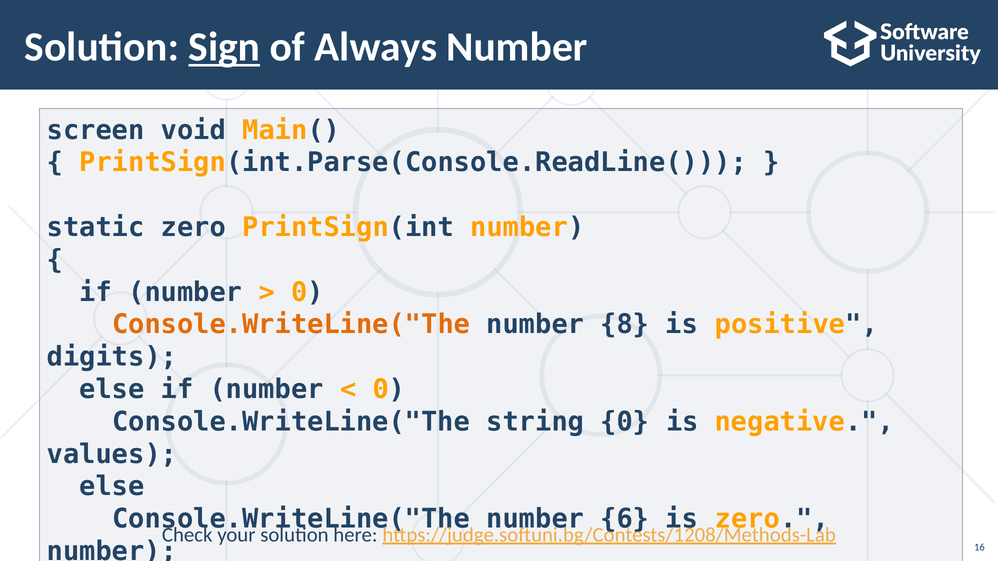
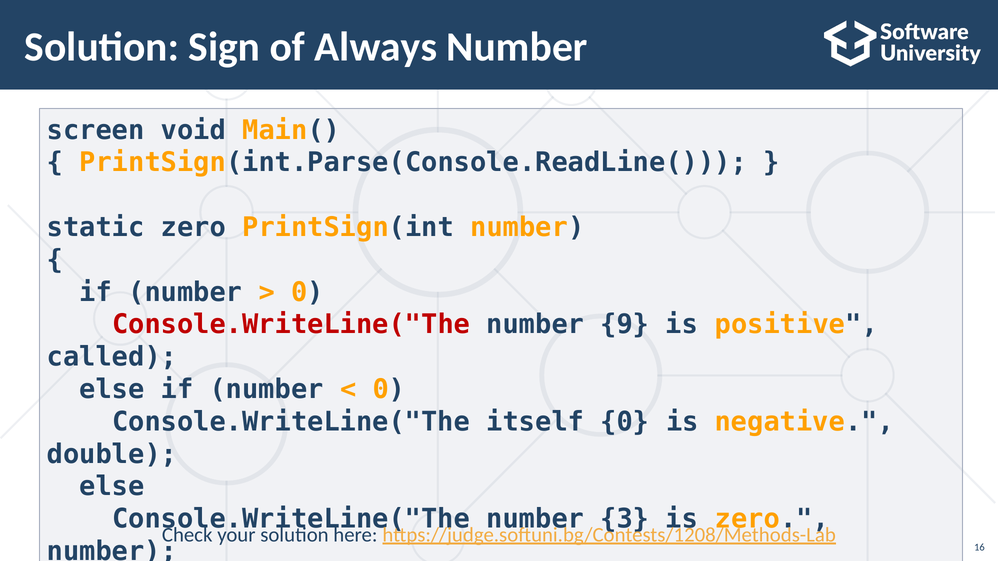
Sign underline: present -> none (224, 47)
Console.WriteLine("The colour: orange -> red (291, 325)
8: 8 -> 9 (625, 325)
digits: digits -> called (112, 357)
string: string -> itself (535, 422)
values: values -> double (112, 454)
6: 6 -> 3 (625, 519)
